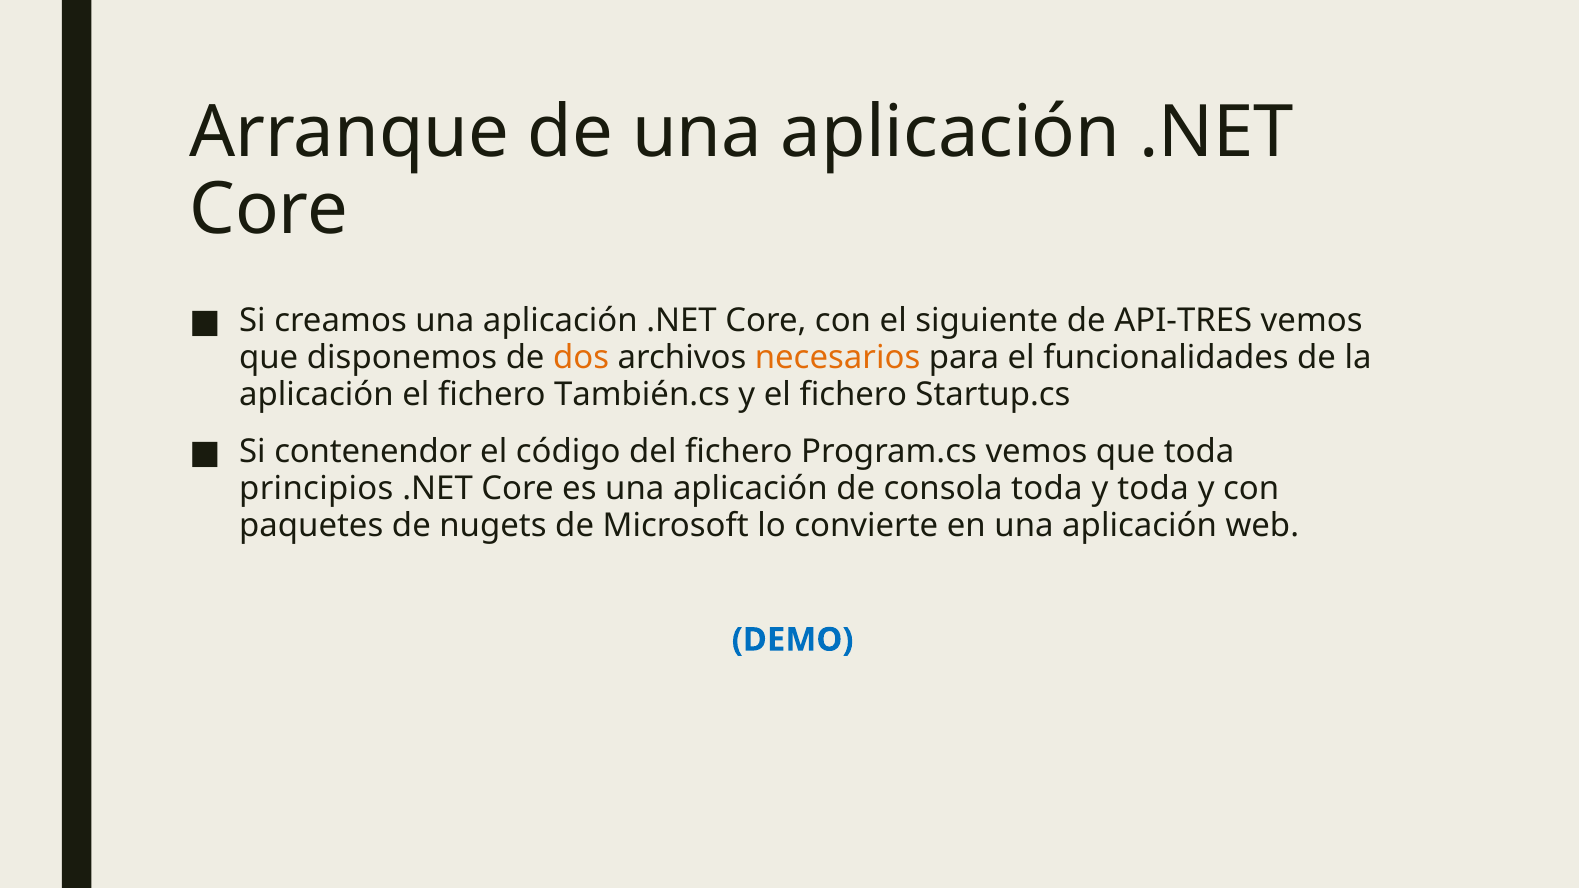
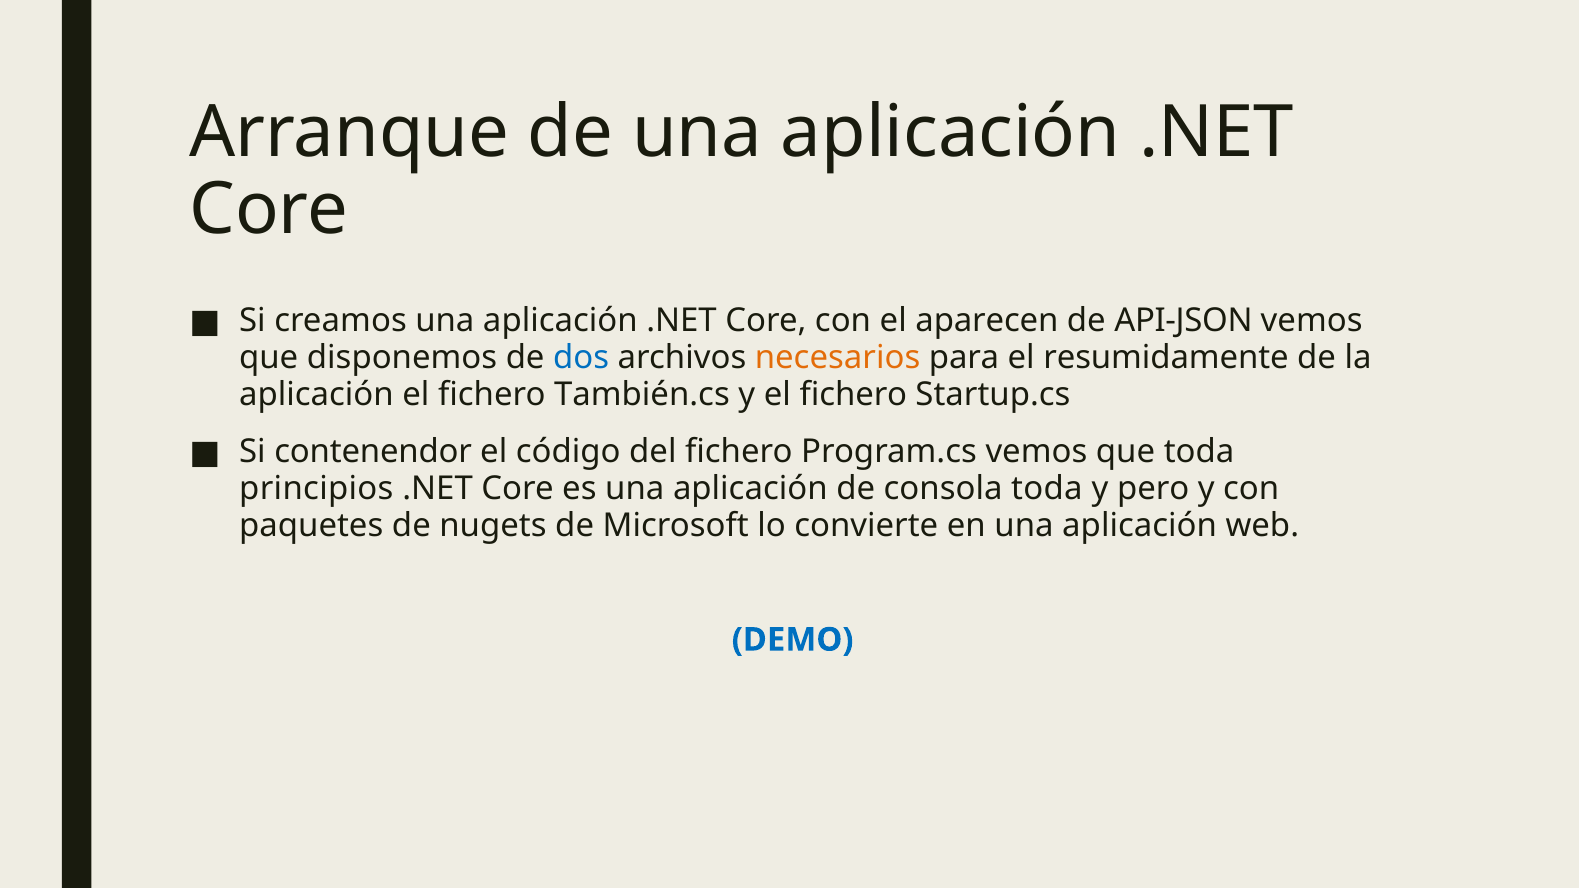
siguiente: siguiente -> aparecen (987, 321)
API-TRES: API-TRES -> API-JSON (1183, 321)
dos colour: orange -> blue (581, 358)
funcionalidades: funcionalidades -> resumidamente (1166, 358)
y toda: toda -> pero (1153, 489)
